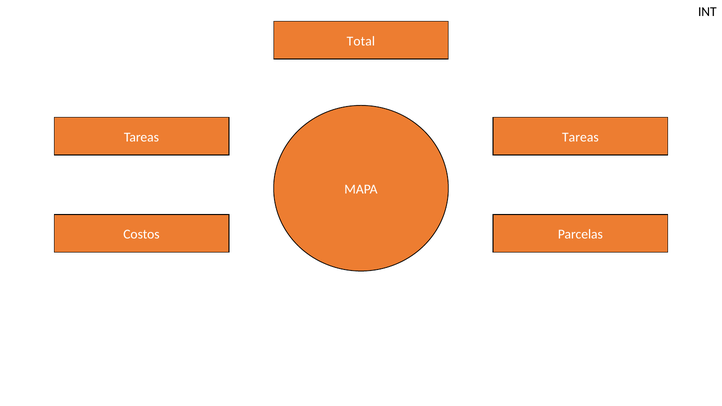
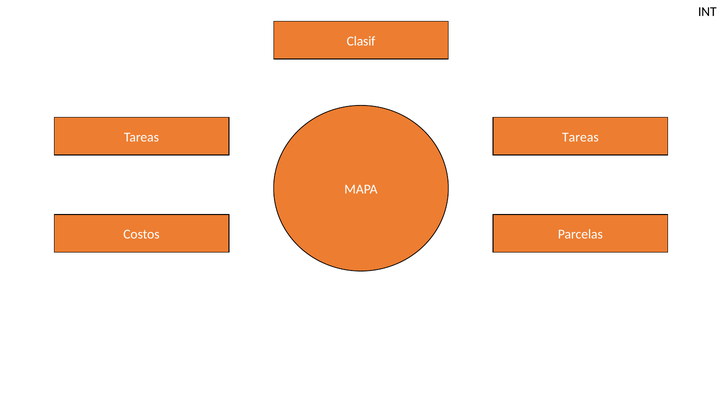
Total: Total -> Clasif (361, 41)
